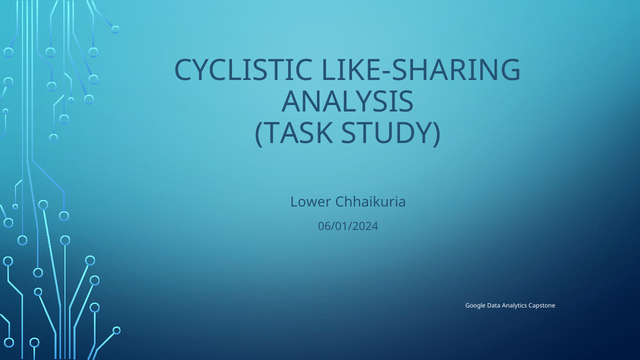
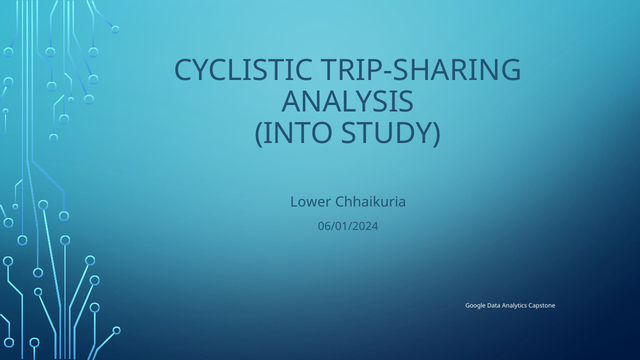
LIKE-SHARING: LIKE-SHARING -> TRIP-SHARING (421, 70)
TASK: TASK -> INTO (294, 134)
